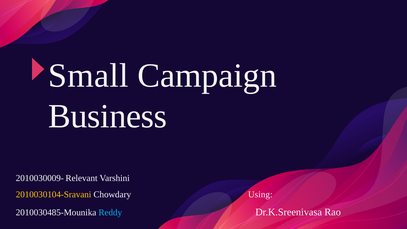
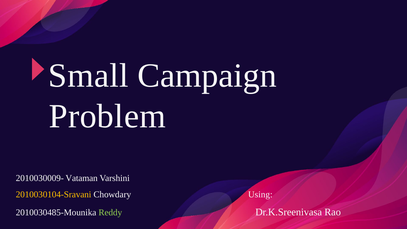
Business: Business -> Problem (107, 116)
Relevant: Relevant -> Vataman (82, 178)
Reddy colour: light blue -> light green (110, 212)
